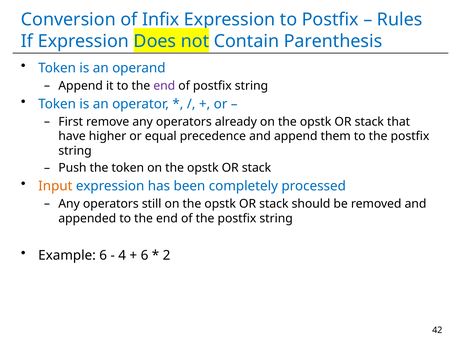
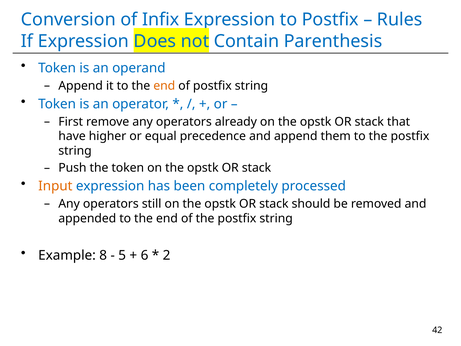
end colour: purple -> orange (164, 86)
Example 6: 6 -> 8 (103, 255)
4: 4 -> 5 (122, 255)
